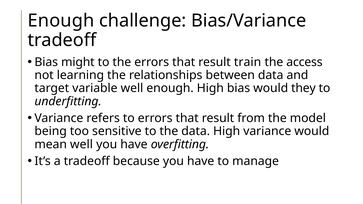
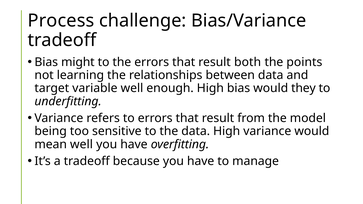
Enough: Enough -> Process (61, 21)
train: train -> both (248, 62)
access: access -> points (304, 62)
